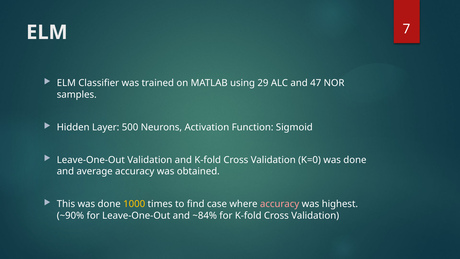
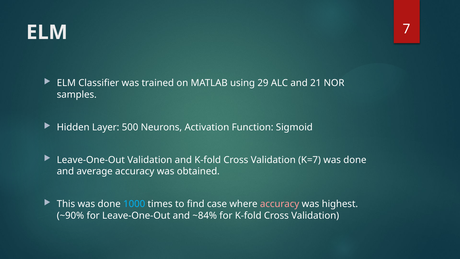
47: 47 -> 21 (316, 83)
K=0: K=0 -> K=7 (310, 160)
1000 colour: yellow -> light blue (134, 204)
